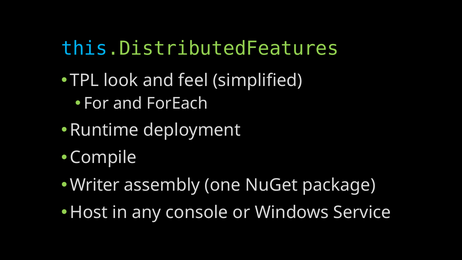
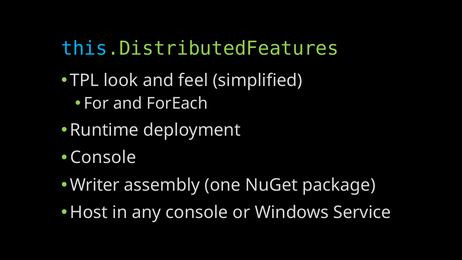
Compile: Compile -> Console (103, 158)
